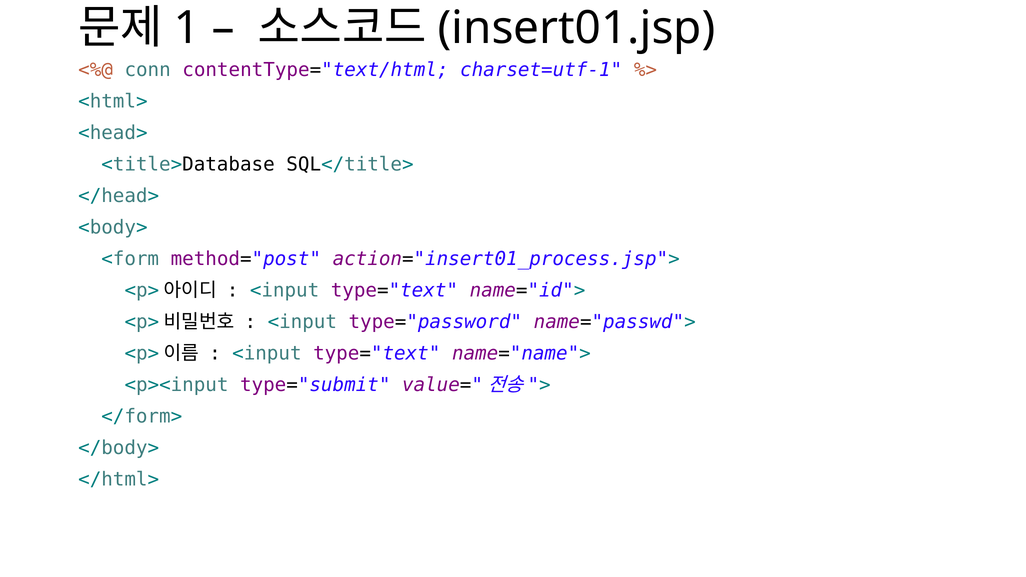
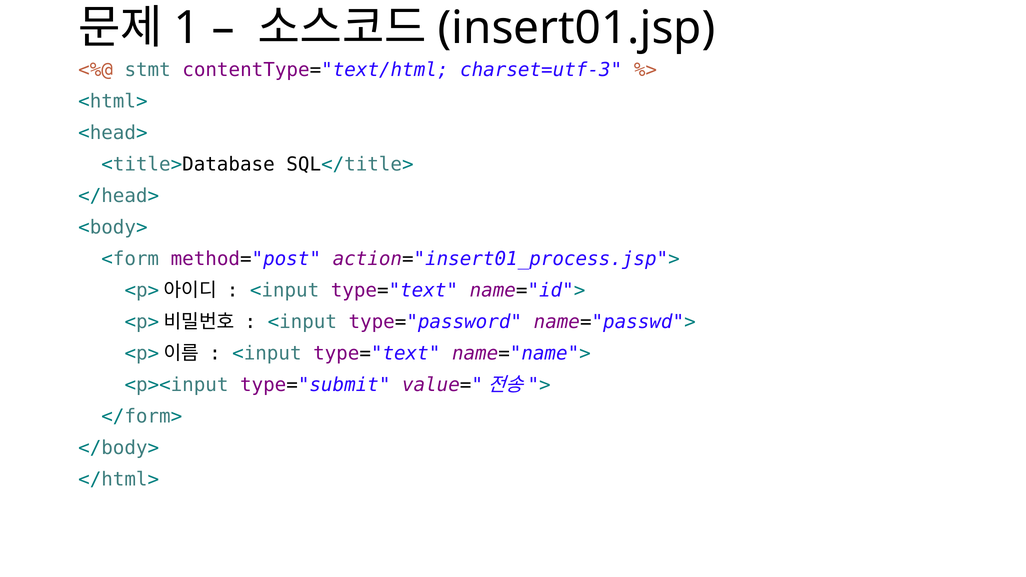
conn: conn -> stmt (148, 70)
charset=utf-1: charset=utf-1 -> charset=utf-3 (541, 70)
